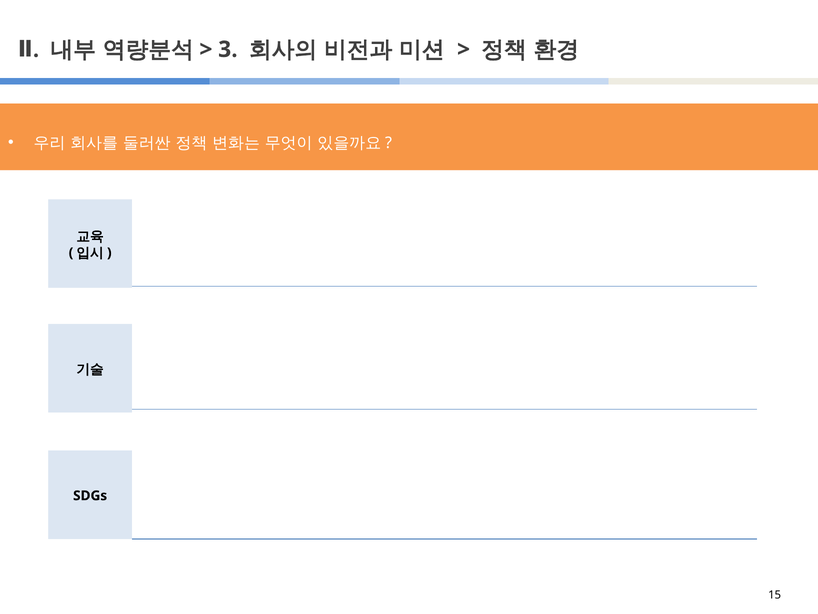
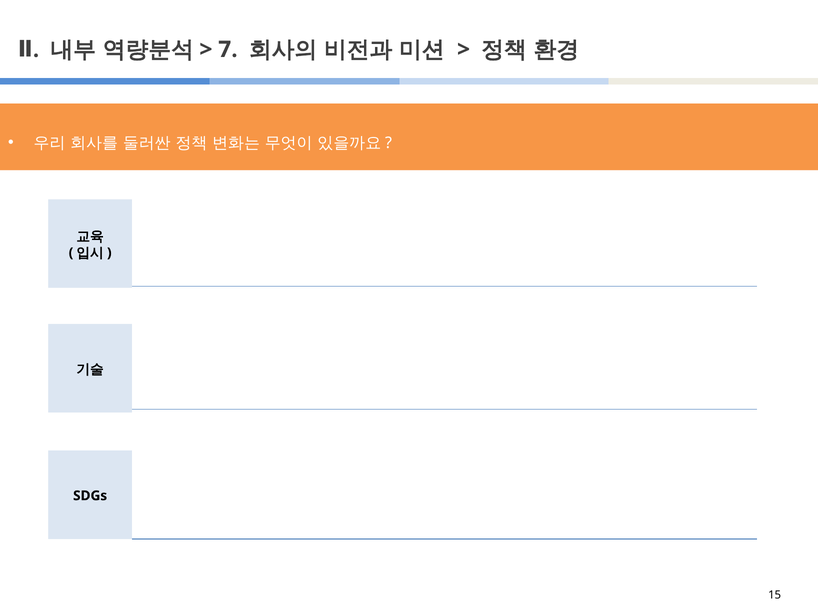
3: 3 -> 7 (228, 49)
